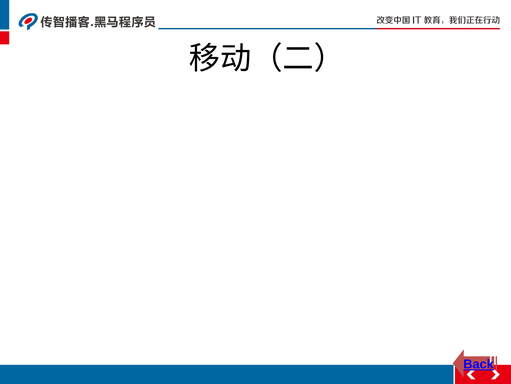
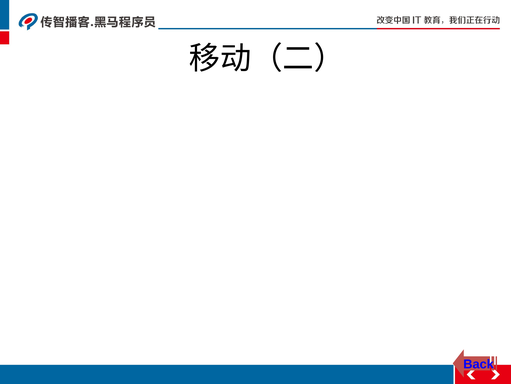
Back underline: present -> none (479, 364)
